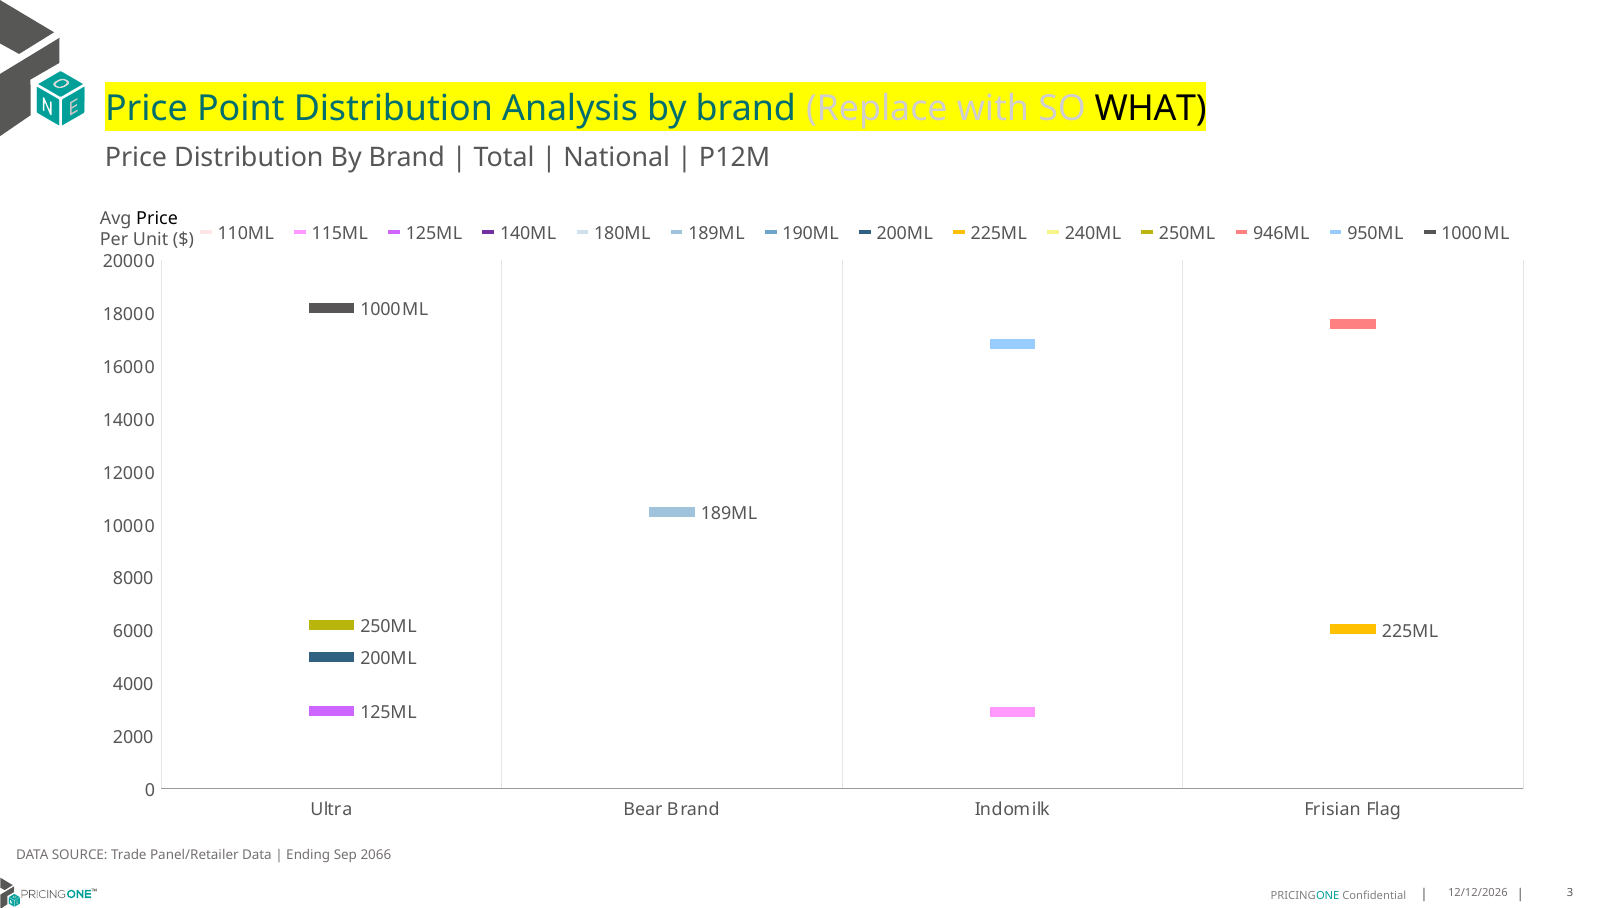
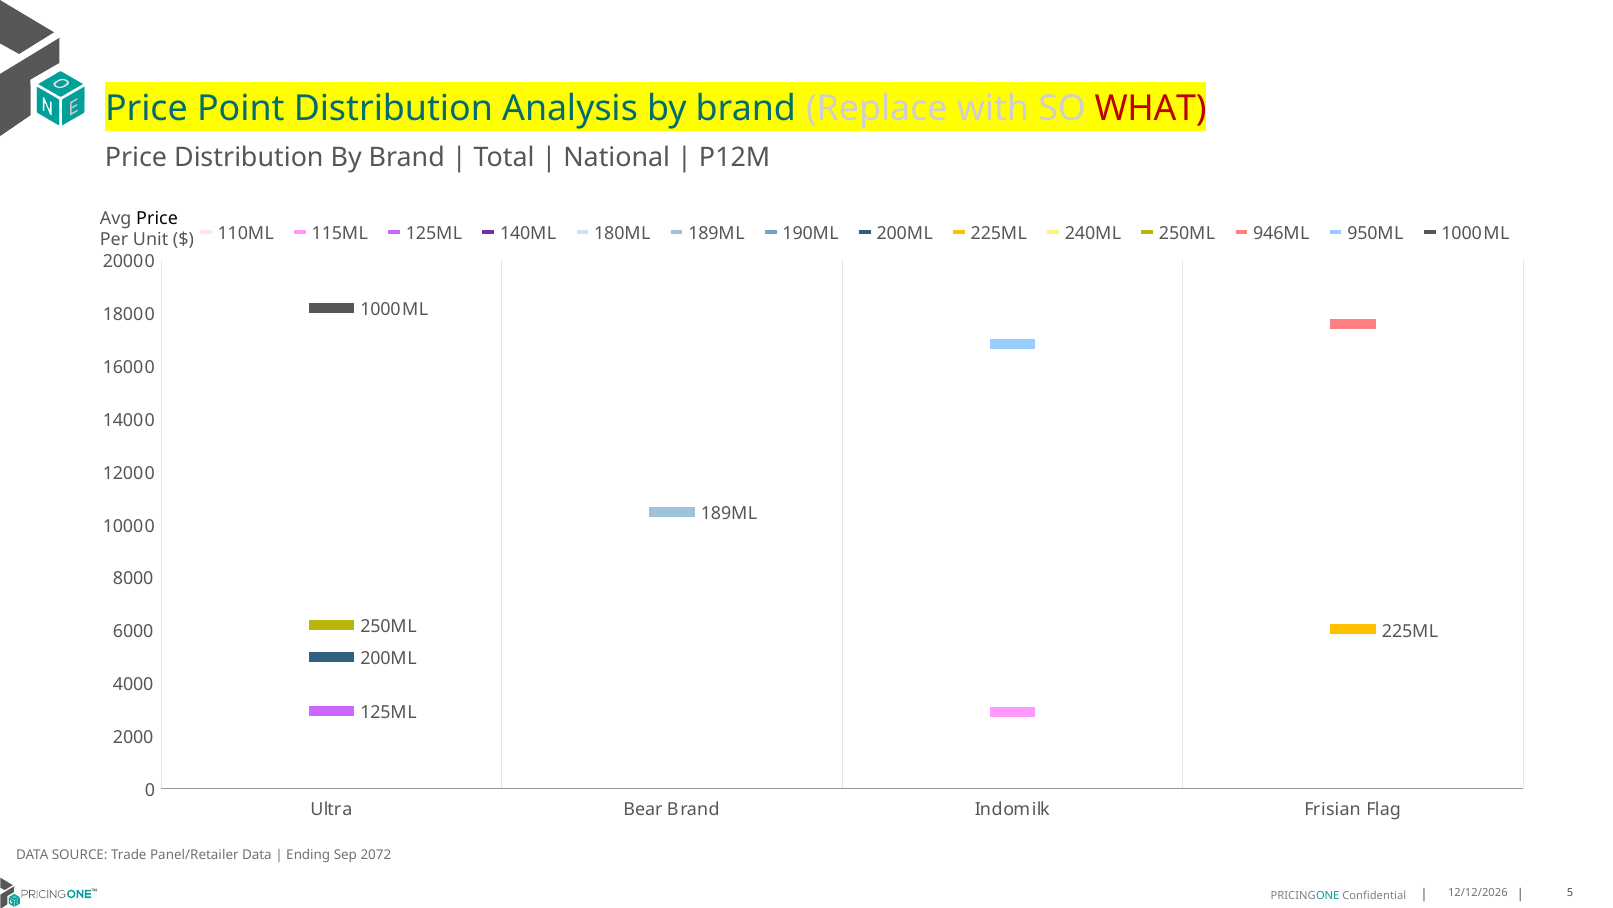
WHAT colour: black -> red (1151, 108)
2066: 2066 -> 2072 (376, 855)
3: 3 -> 5 (1570, 892)
